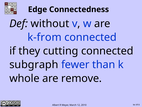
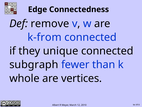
without: without -> remove (50, 23)
cutting: cutting -> unique (61, 51)
remove: remove -> vertices (82, 78)
